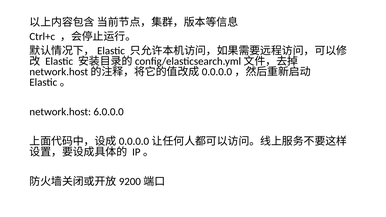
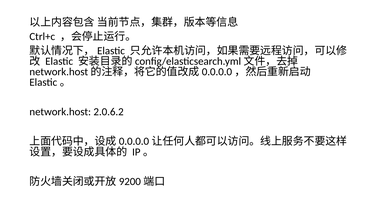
6.0.0.0: 6.0.0.0 -> 2.0.6.2 (109, 112)
